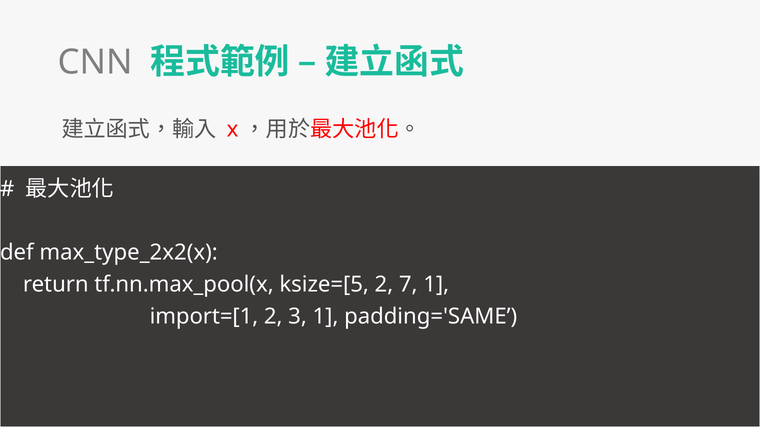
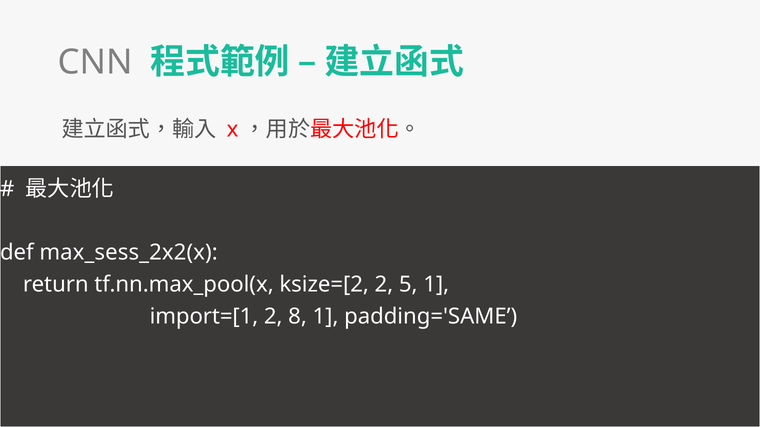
max_type_2x2(x: max_type_2x2(x -> max_sess_2x2(x (129, 253)
ksize=[5: ksize=[5 -> ksize=[2 (324, 285)
7: 7 -> 5 (408, 285)
3: 3 -> 8 (298, 317)
